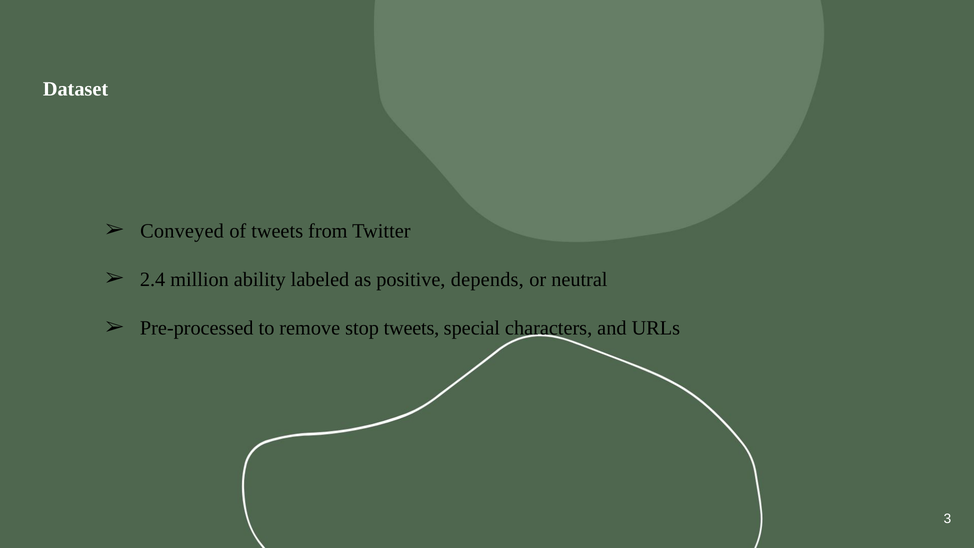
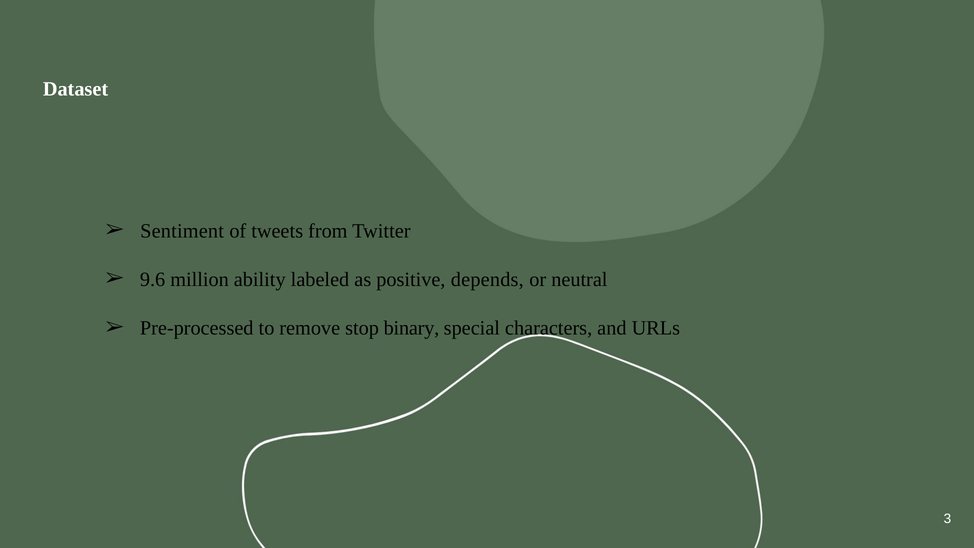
Conveyed: Conveyed -> Sentiment (182, 231)
2.4: 2.4 -> 9.6 (153, 279)
stop tweets: tweets -> binary (411, 328)
